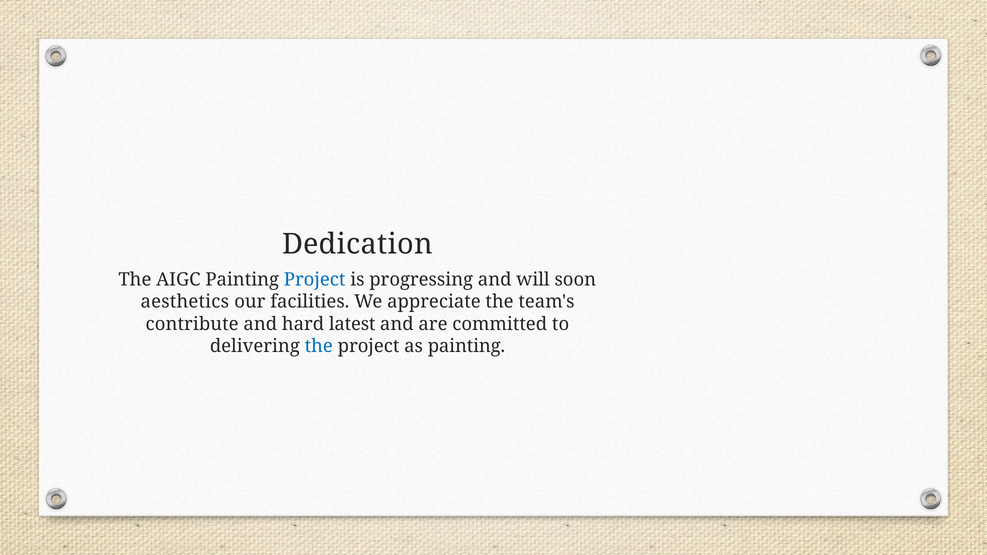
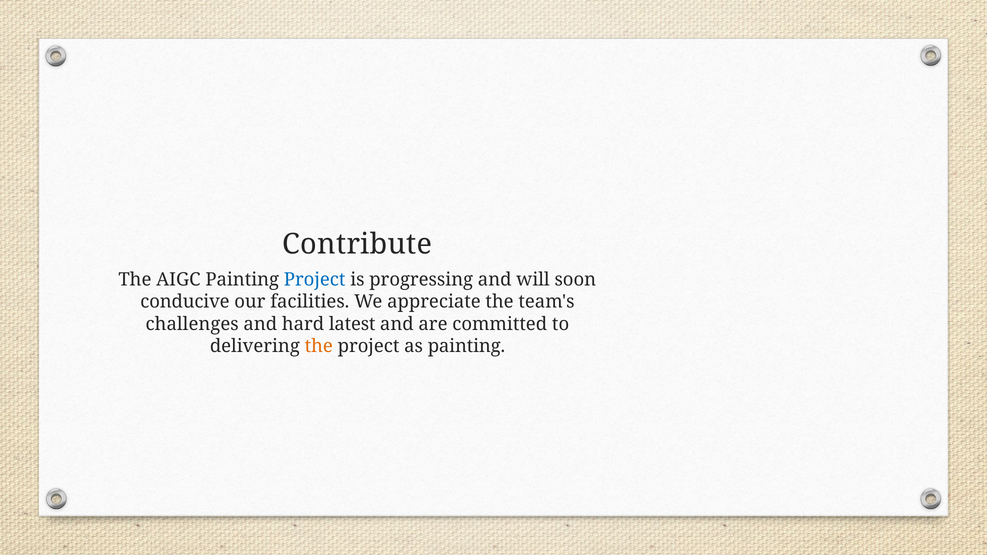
Dedication: Dedication -> Contribute (357, 245)
aesthetics: aesthetics -> conducive (185, 302)
contribute: contribute -> challenges (192, 324)
the colour: blue -> orange (319, 346)
